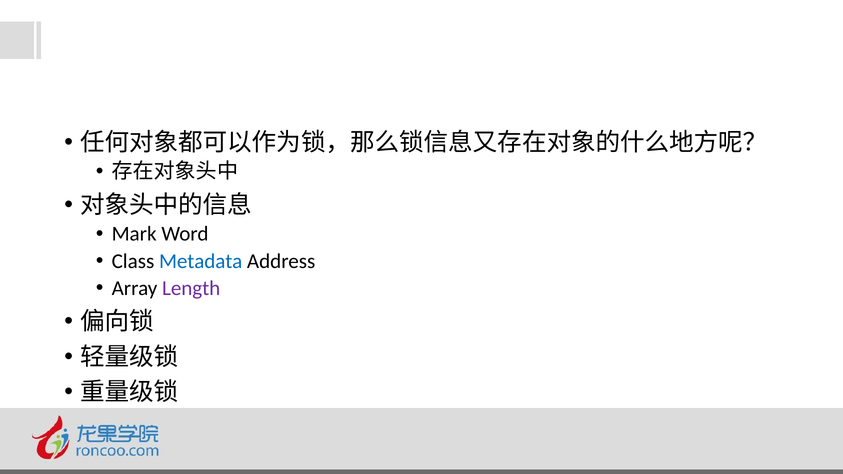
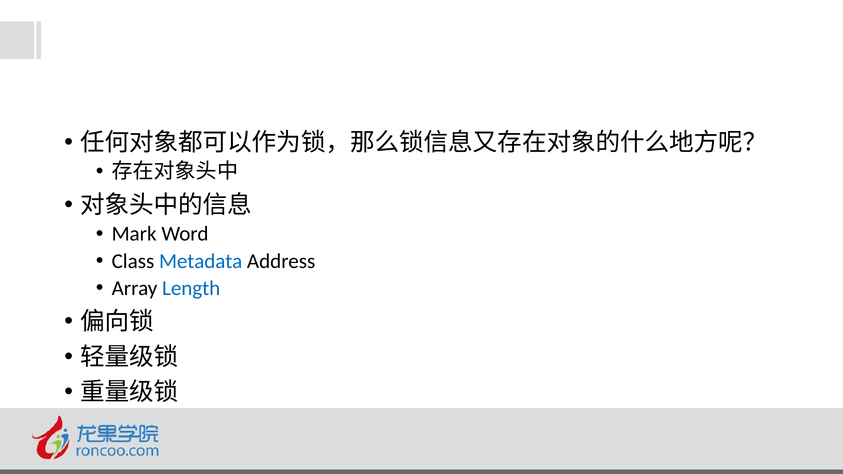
Length colour: purple -> blue (191, 288)
